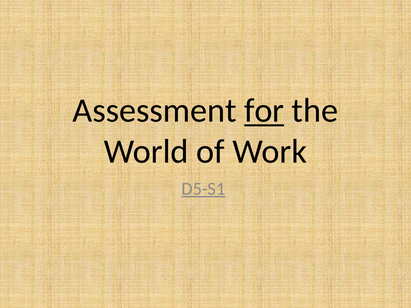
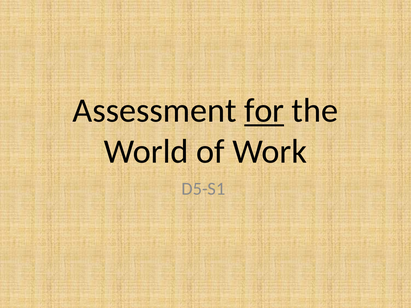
D5-S1 underline: present -> none (203, 189)
